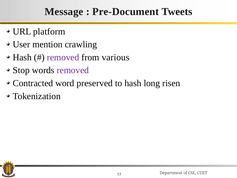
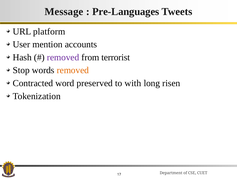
Pre-Document: Pre-Document -> Pre-Languages (126, 12)
crawling: crawling -> accounts (81, 44)
various: various -> terrorist (116, 57)
removed colour: purple -> orange (73, 70)
to hash: hash -> with (133, 83)
